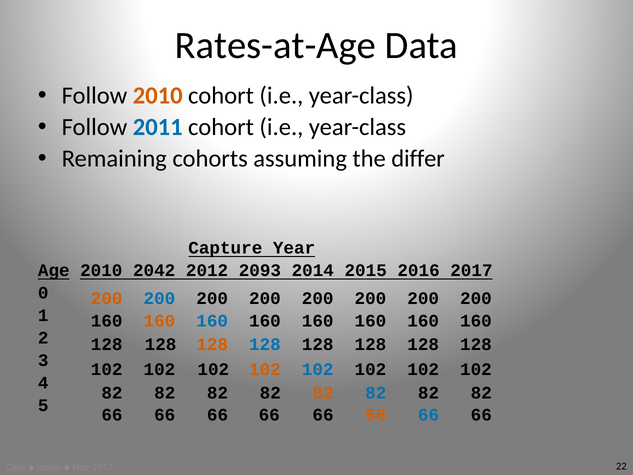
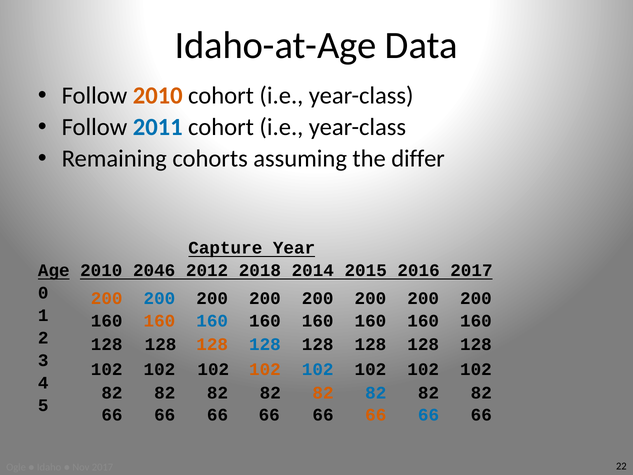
Rates-at-Age: Rates-at-Age -> Idaho-at-Age (276, 45)
2042: 2042 -> 2046 (154, 270)
2093: 2093 -> 2018 (260, 270)
